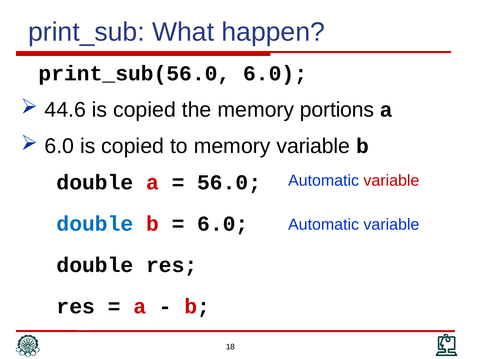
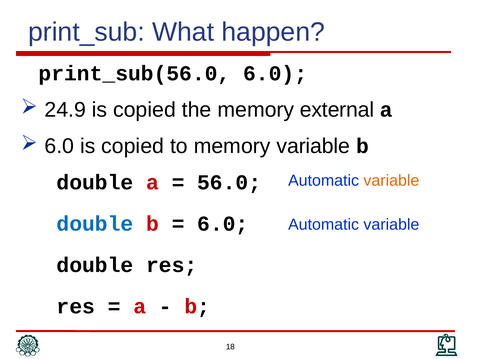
44.6: 44.6 -> 24.9 (65, 110)
portions: portions -> external (337, 110)
variable colour: red -> orange (391, 181)
